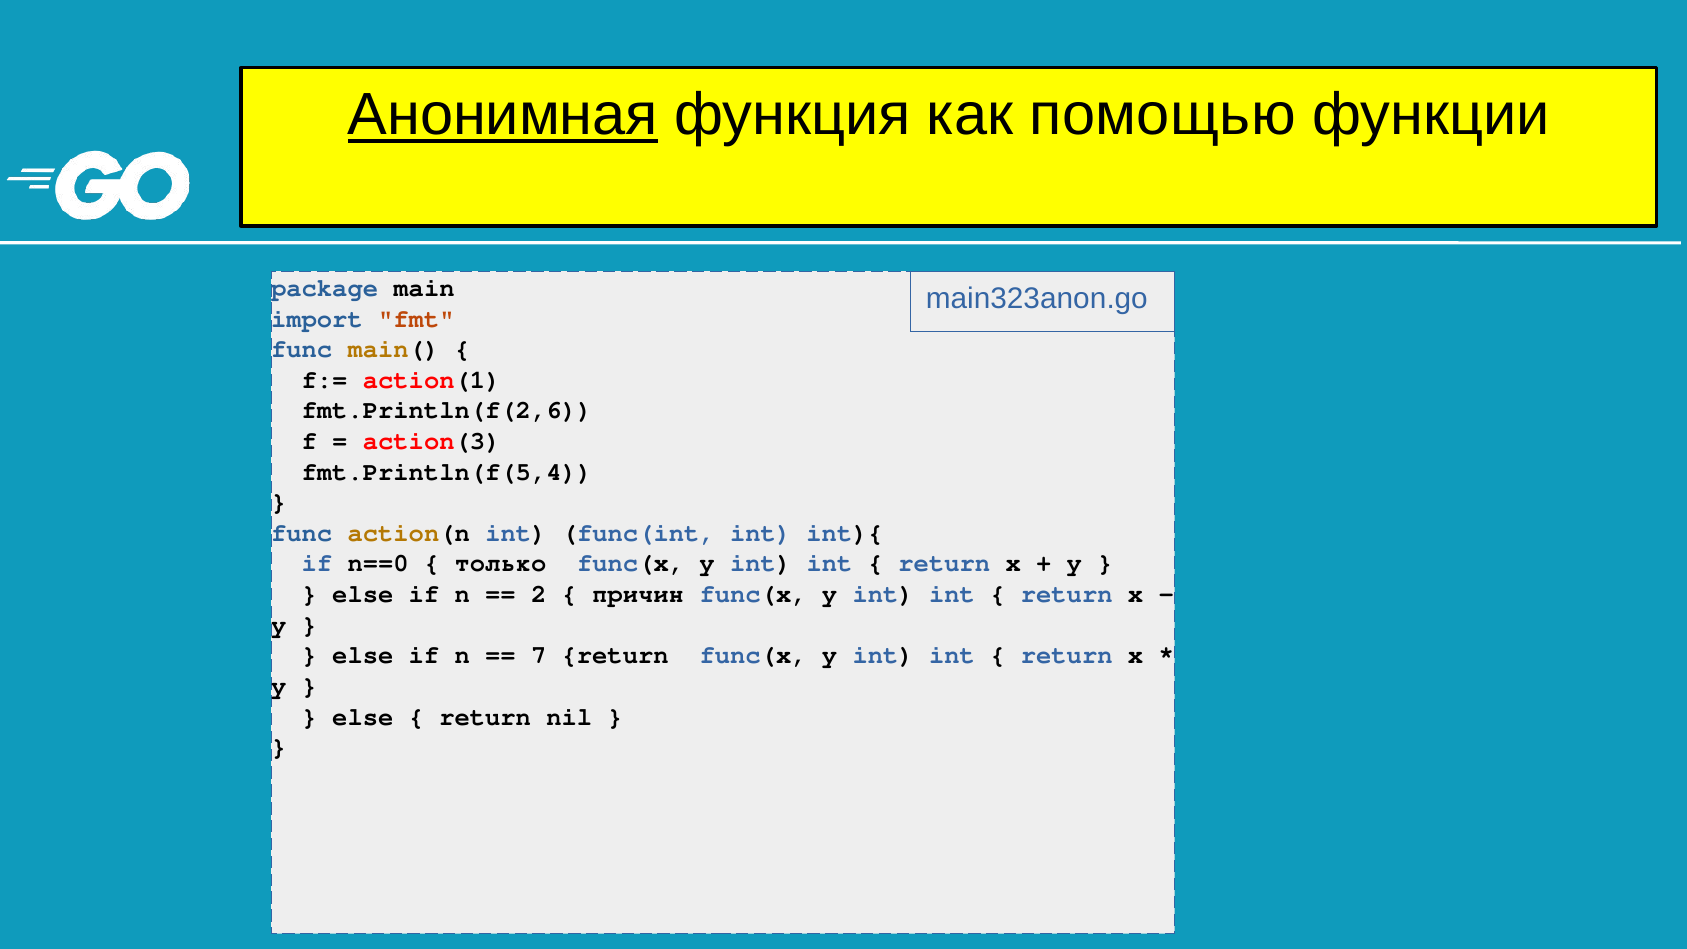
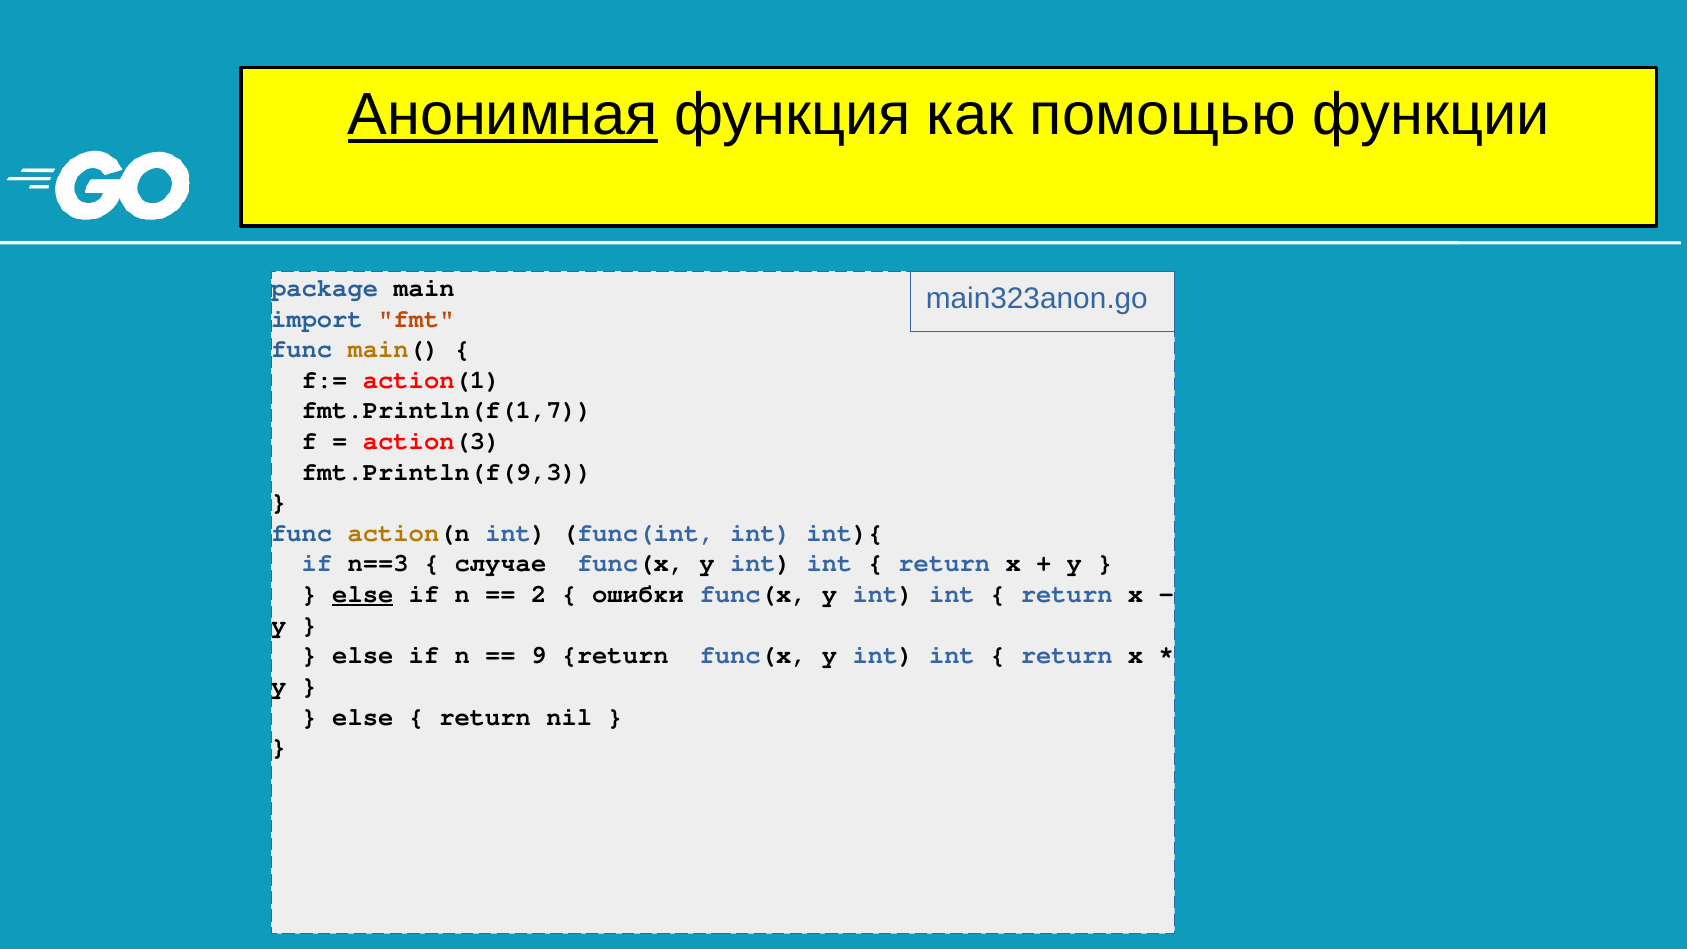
fmt.Println(f(2,6: fmt.Println(f(2,6 -> fmt.Println(f(1,7 (447, 411)
fmt.Println(f(5,4: fmt.Println(f(5,4 -> fmt.Println(f(9,3 (447, 472)
n==0: n==0 -> n==3 (378, 564)
только: только -> случае (500, 564)
else underline: none -> present (363, 594)
причин: причин -> ошибки (638, 594)
7: 7 -> 9 (539, 655)
